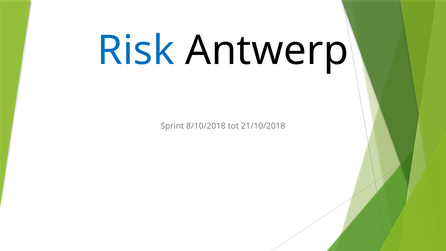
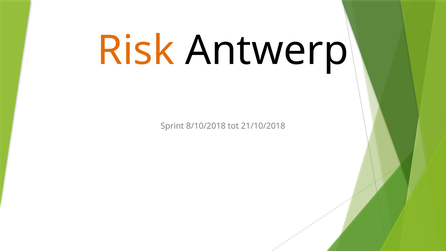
Risk colour: blue -> orange (136, 51)
